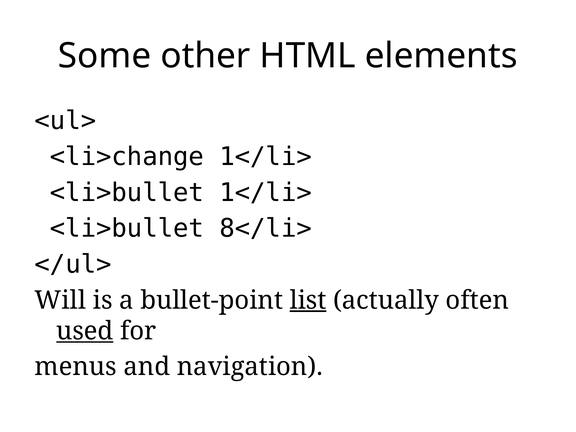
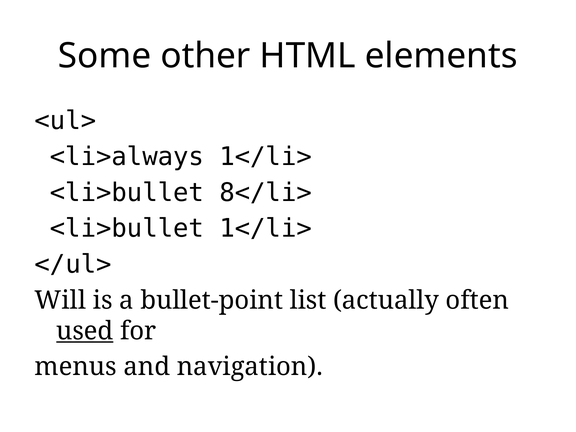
<li>change: <li>change -> <li>always (127, 157)
<li>bullet 1</li>: 1</li> -> 8</li> (266, 193)
<li>bullet 8</li>: 8</li> -> 1</li> (266, 228)
list underline: present -> none (308, 300)
